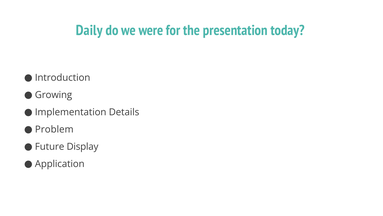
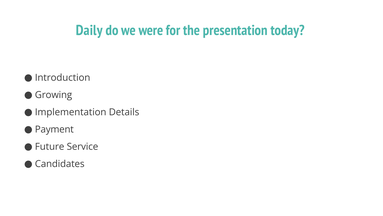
Problem: Problem -> Payment (54, 129)
Display: Display -> Service (82, 146)
Application: Application -> Candidates (60, 163)
